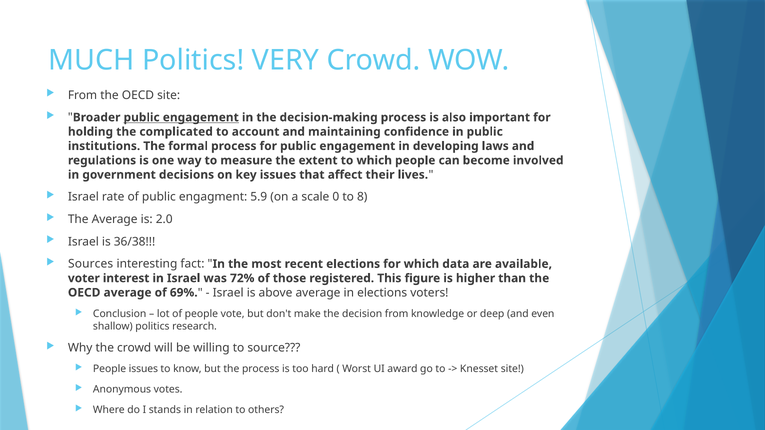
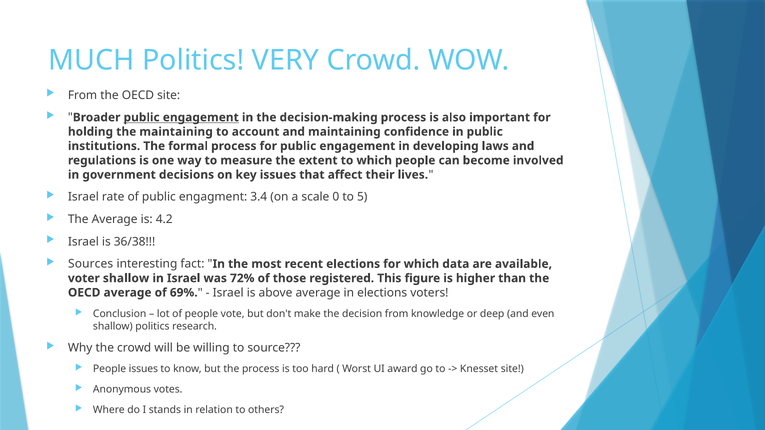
the complicated: complicated -> maintaining (176, 132)
5.9: 5.9 -> 3.4 (259, 197)
8: 8 -> 5 (362, 197)
2.0: 2.0 -> 4.2 (164, 219)
voter interest: interest -> shallow (126, 278)
